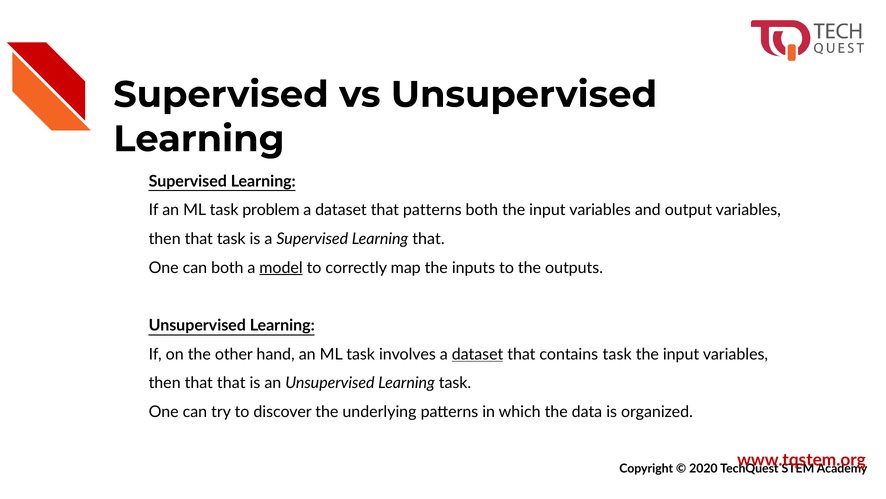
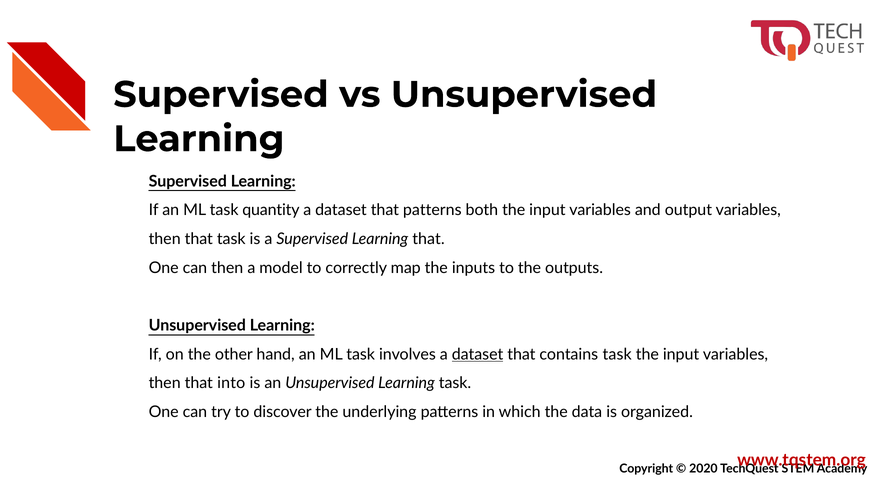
problem: problem -> quantity (271, 210)
can both: both -> then (227, 267)
model underline: present -> none (281, 267)
that that: that -> into (231, 383)
